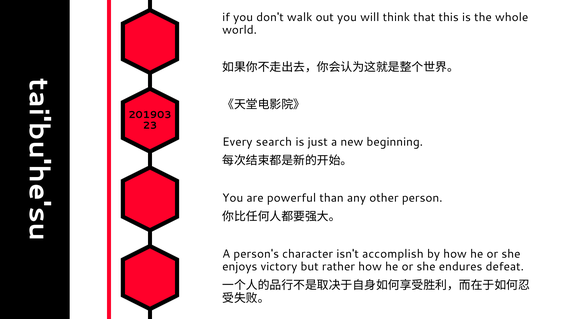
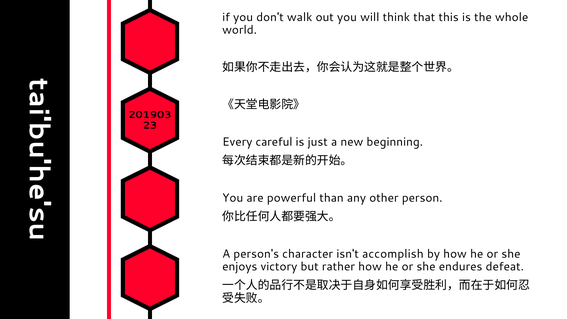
search: search -> careful (274, 142)
